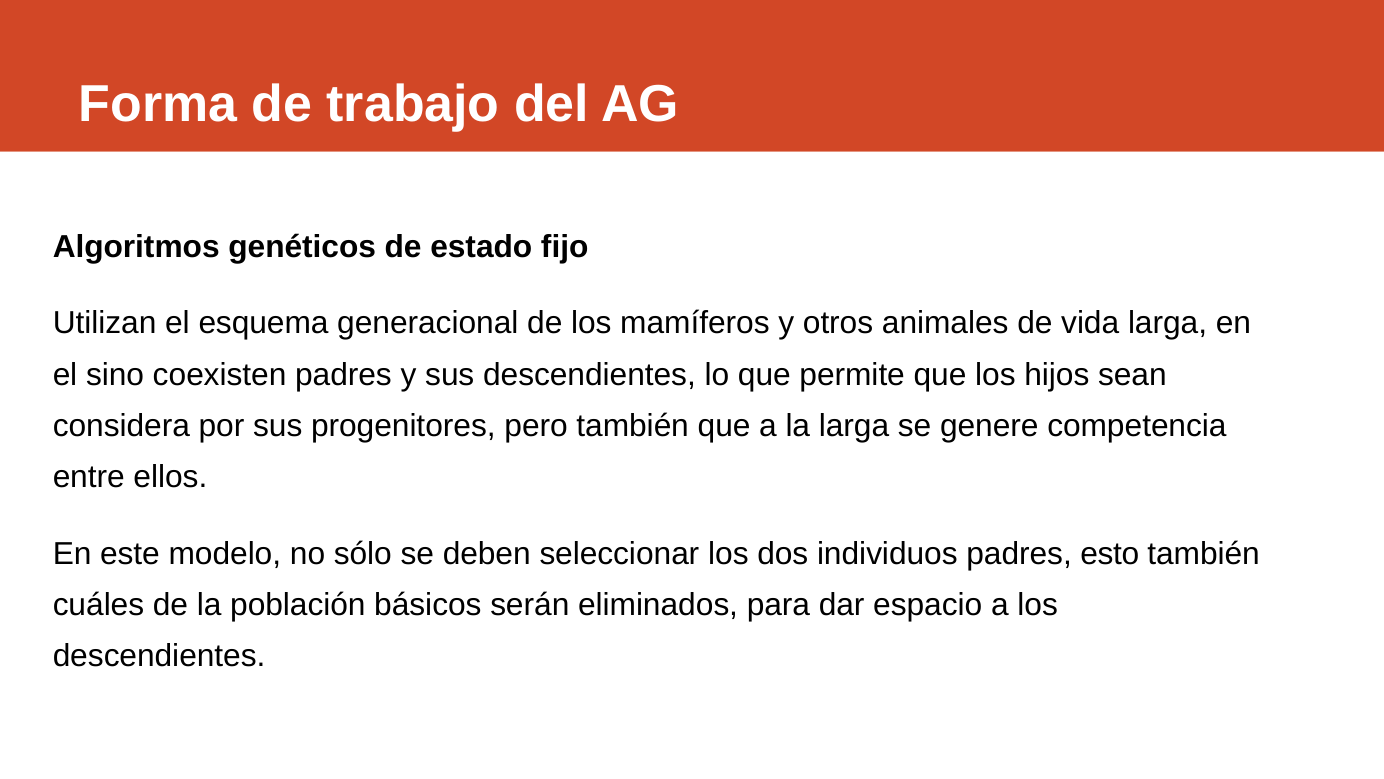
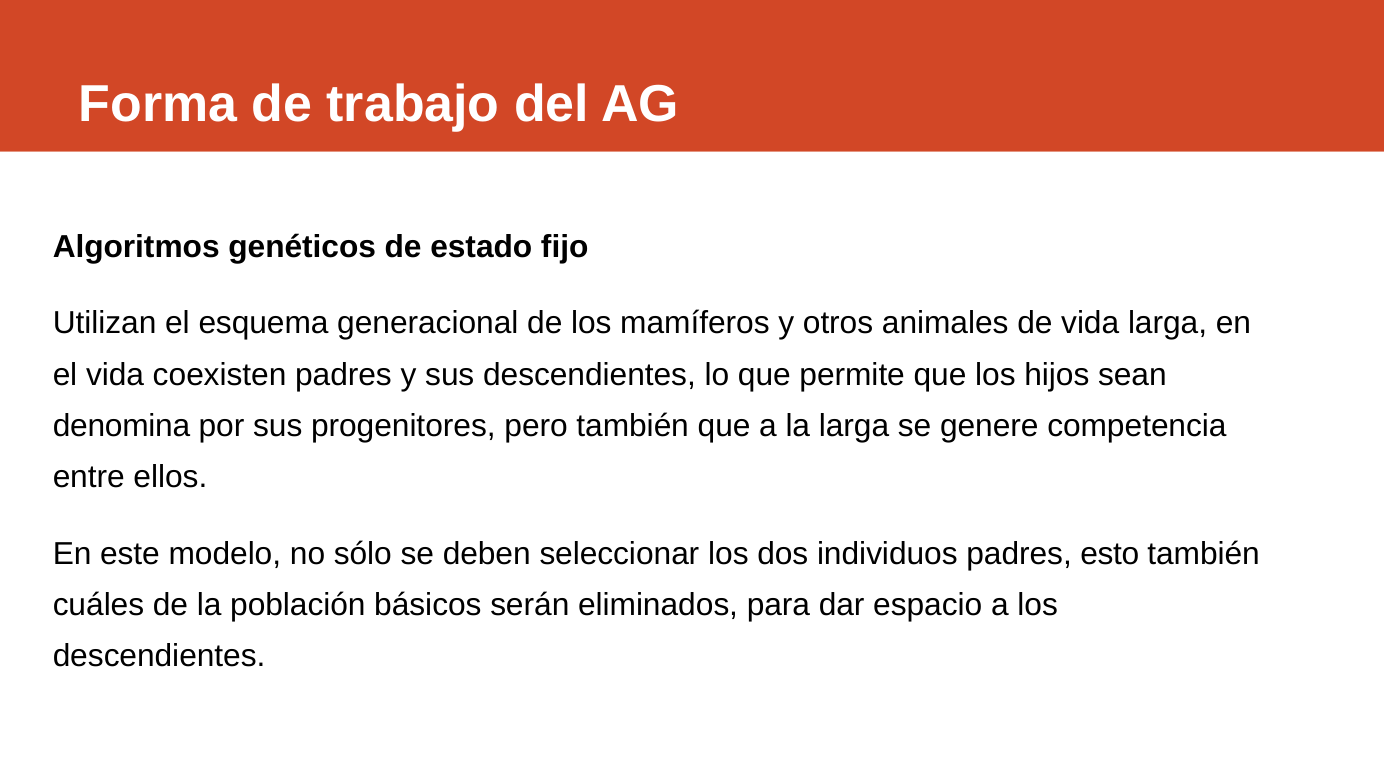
el sino: sino -> vida (115, 374)
considera: considera -> denomina (121, 426)
